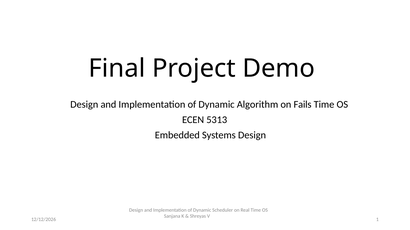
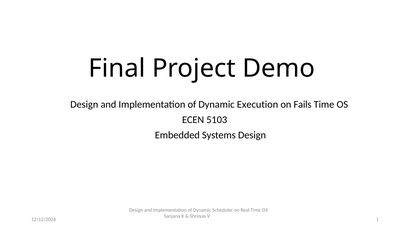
Algorithm: Algorithm -> Execution (258, 105)
5313: 5313 -> 5103 (217, 120)
